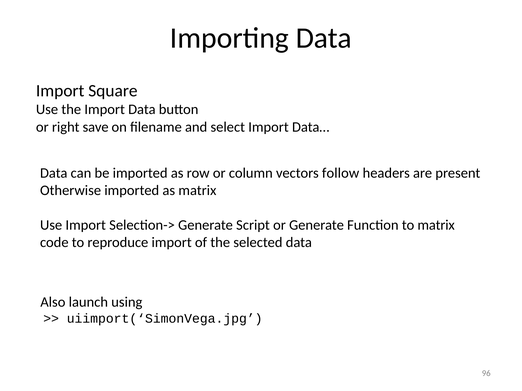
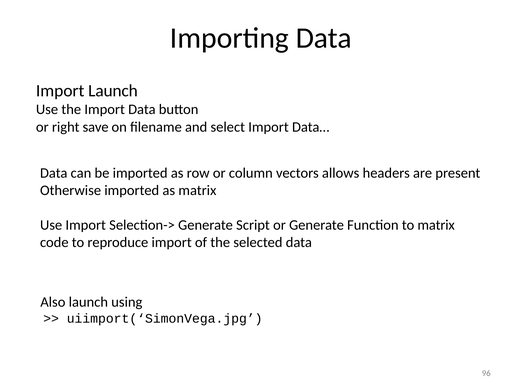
Import Square: Square -> Launch (113, 91)
follow: follow -> allows (341, 173)
